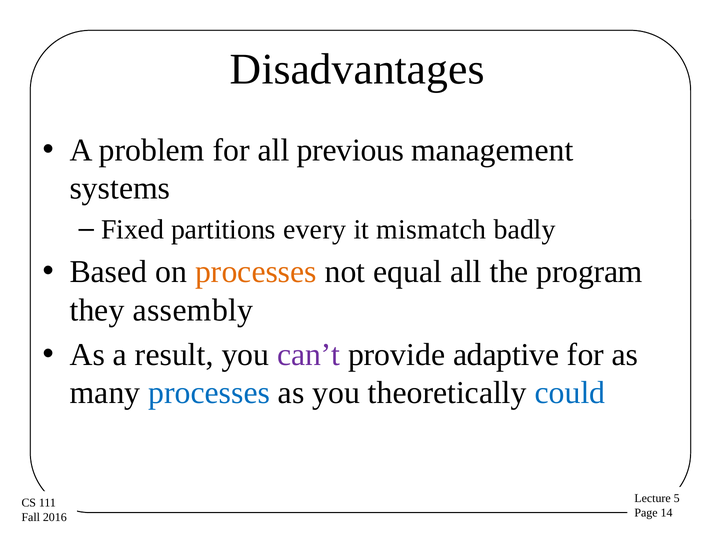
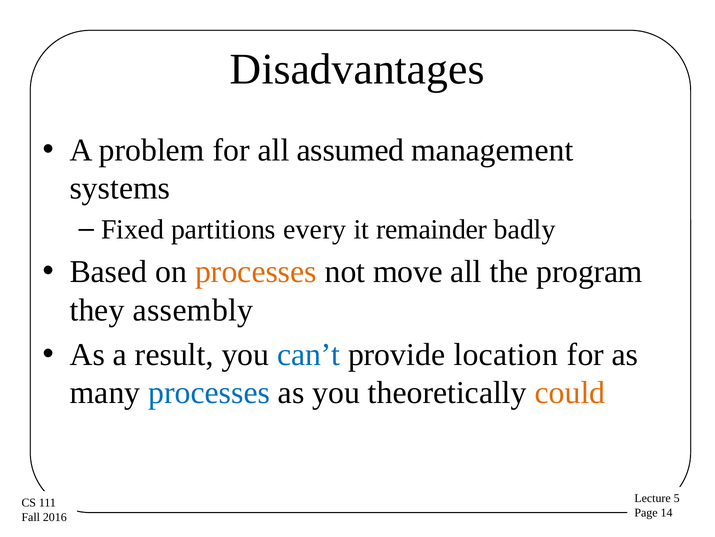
previous: previous -> assumed (350, 150)
mismatch: mismatch -> remainder (432, 229)
equal: equal -> move (408, 272)
can’t colour: purple -> blue (309, 354)
adaptive: adaptive -> location (506, 354)
could colour: blue -> orange (570, 392)
